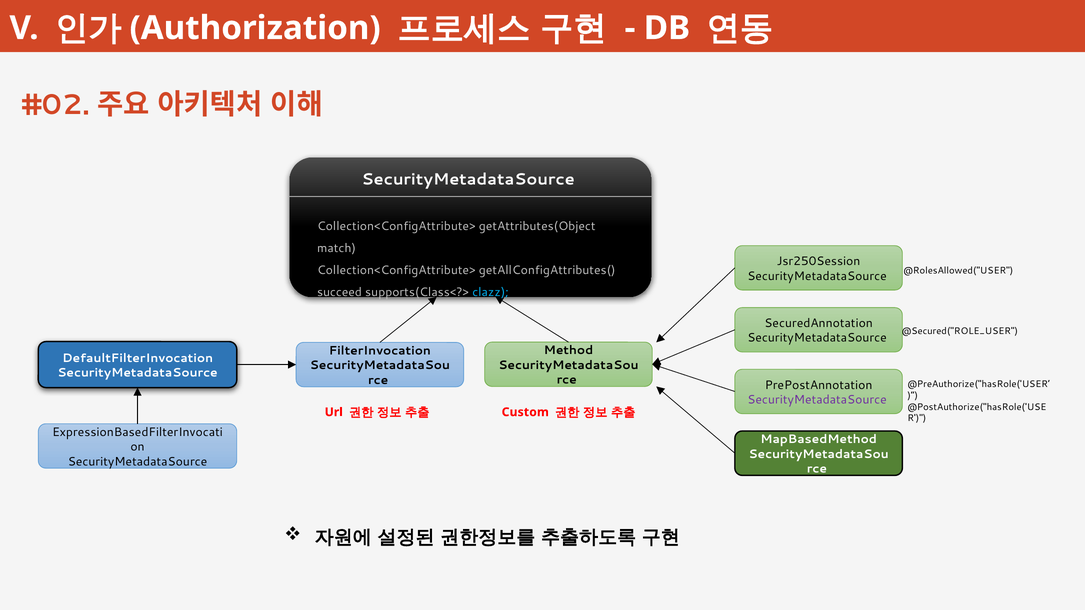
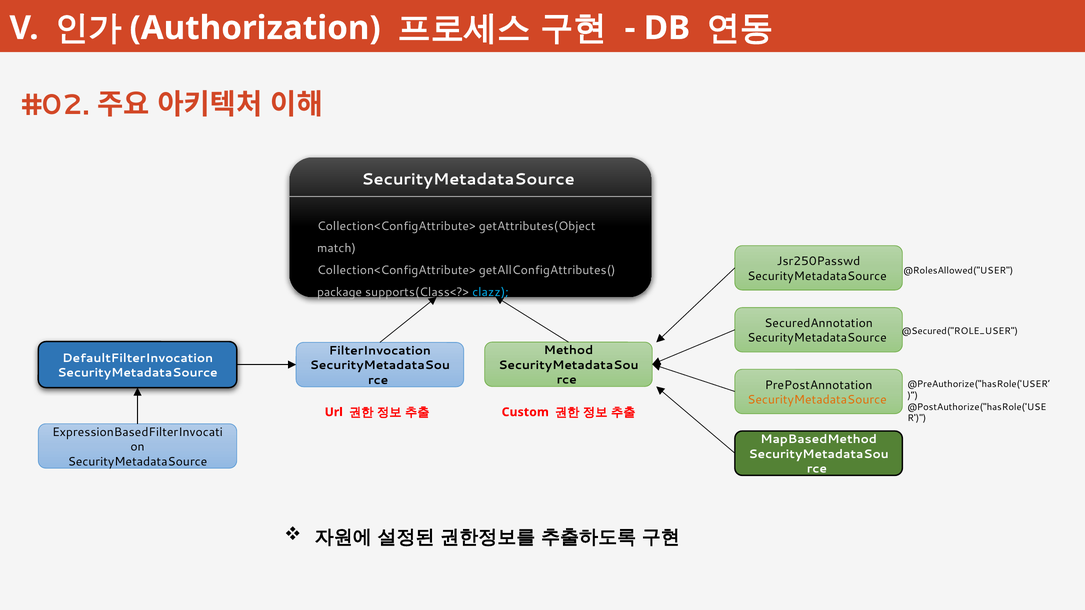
Jsr250Session: Jsr250Session -> Jsr250Passwd (819, 261)
succeed: succeed -> package (339, 292)
SecurityMetadataSource colour: purple -> orange (817, 400)
